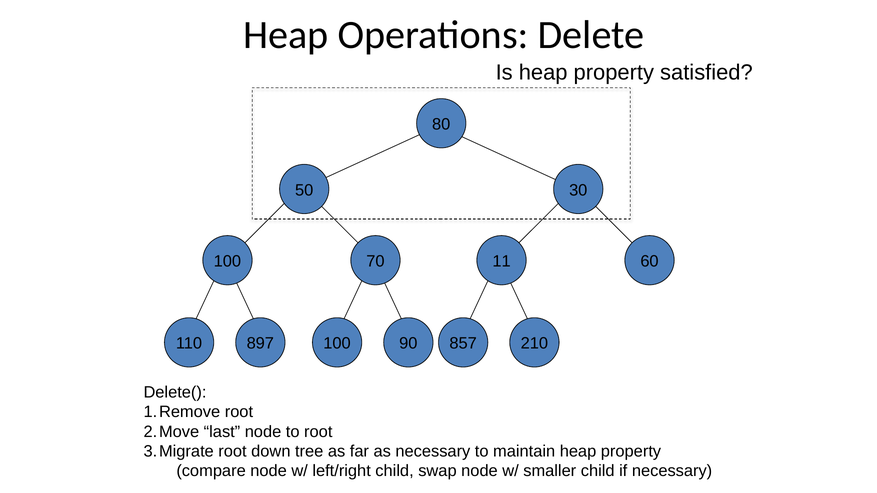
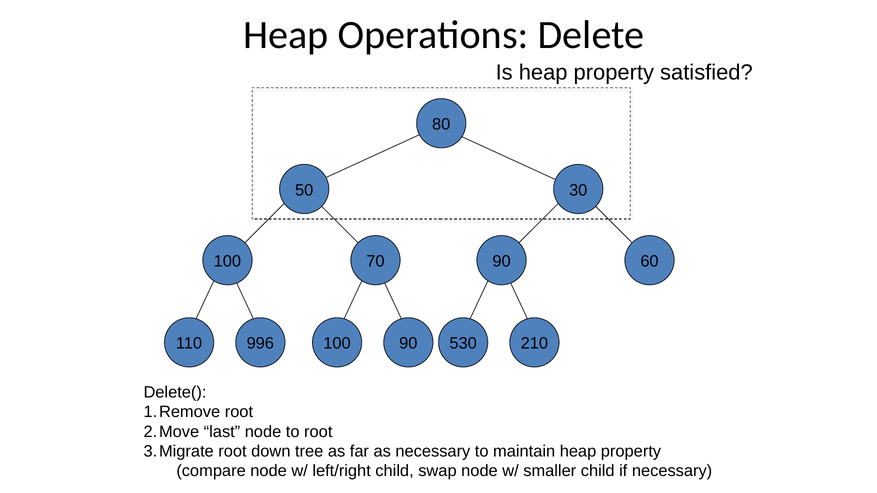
11: 11 -> 90 (502, 262)
897: 897 -> 996 (260, 344)
857: 857 -> 530 (463, 344)
